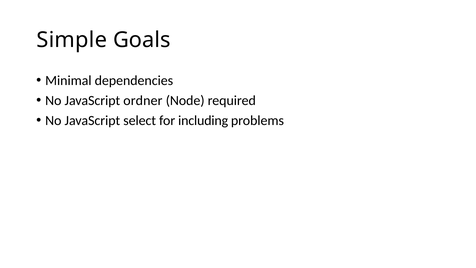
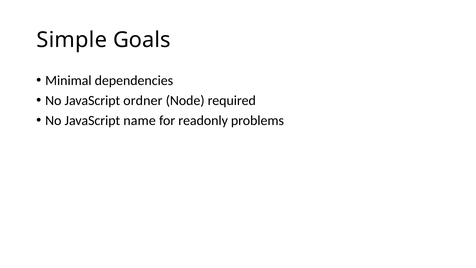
select: select -> name (140, 120)
including: including -> readonly (203, 120)
